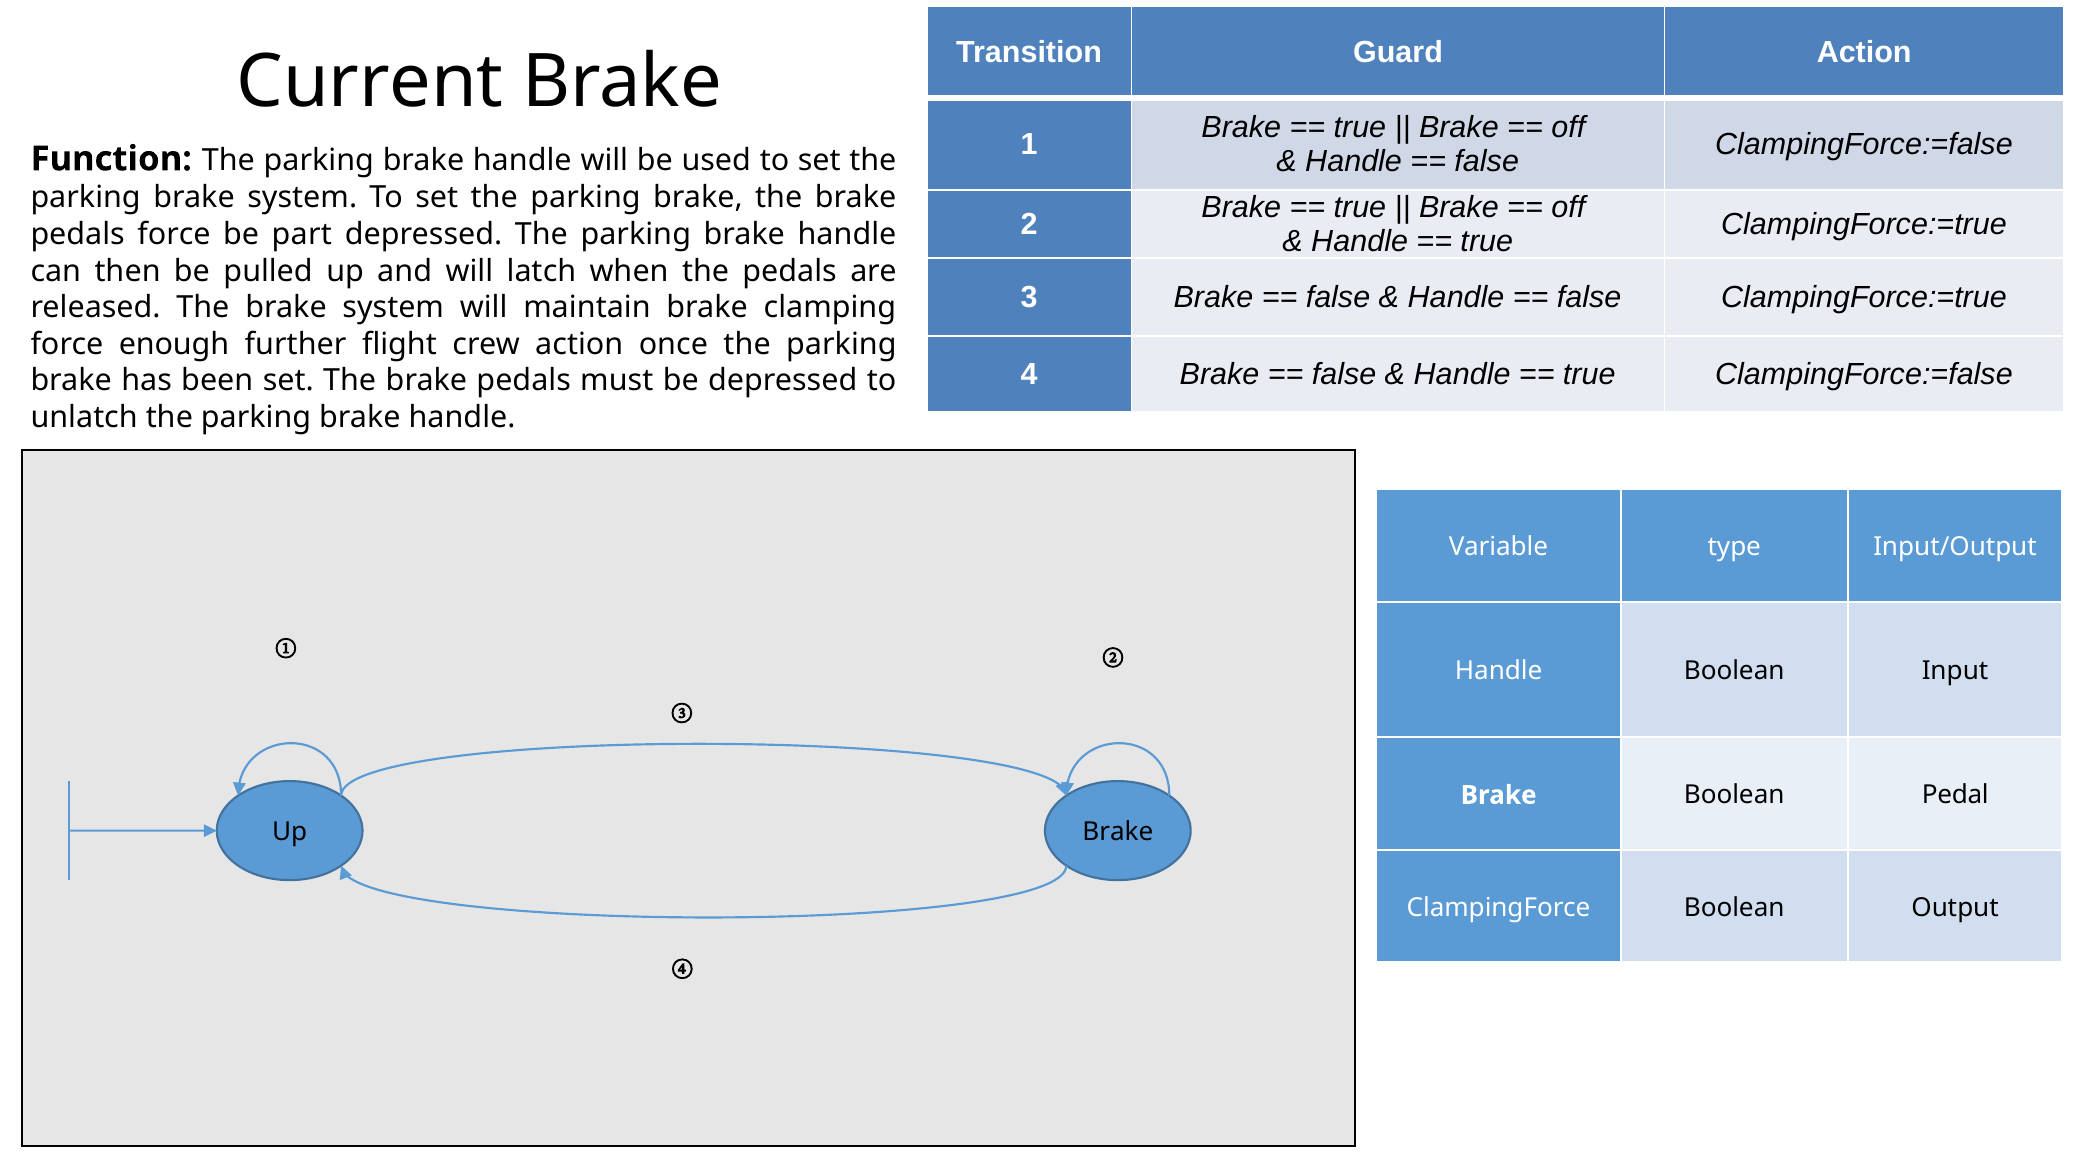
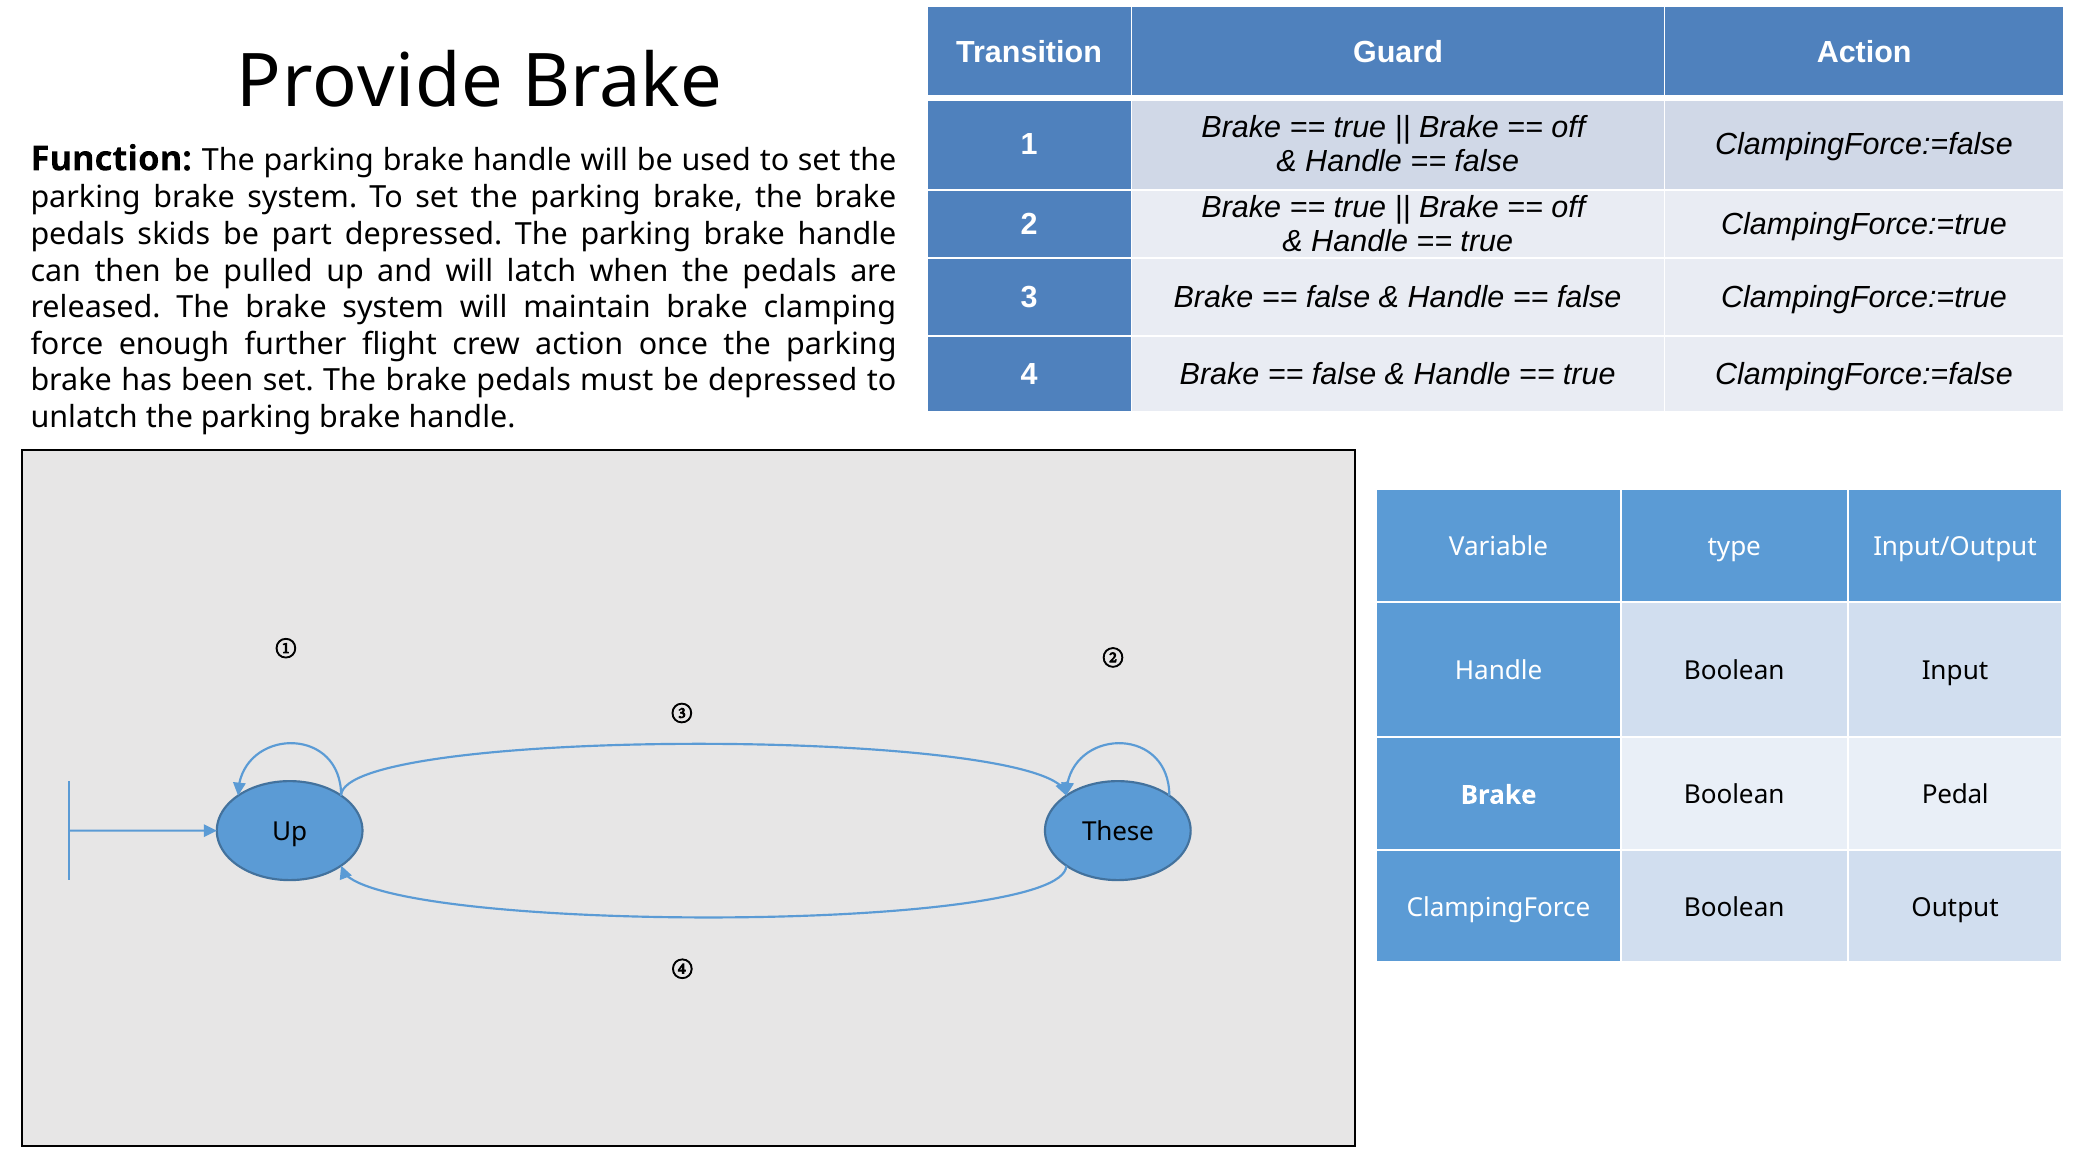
Current: Current -> Provide (370, 82)
pedals force: force -> skids (174, 234)
Up Brake: Brake -> These (1118, 832)
